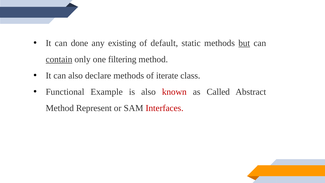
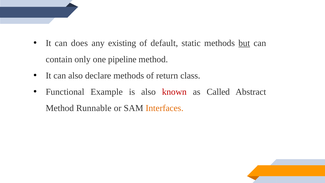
done: done -> does (79, 43)
contain underline: present -> none (59, 59)
filtering: filtering -> pipeline (122, 59)
iterate: iterate -> return (167, 76)
Represent: Represent -> Runnable (94, 108)
Interfaces colour: red -> orange (165, 108)
